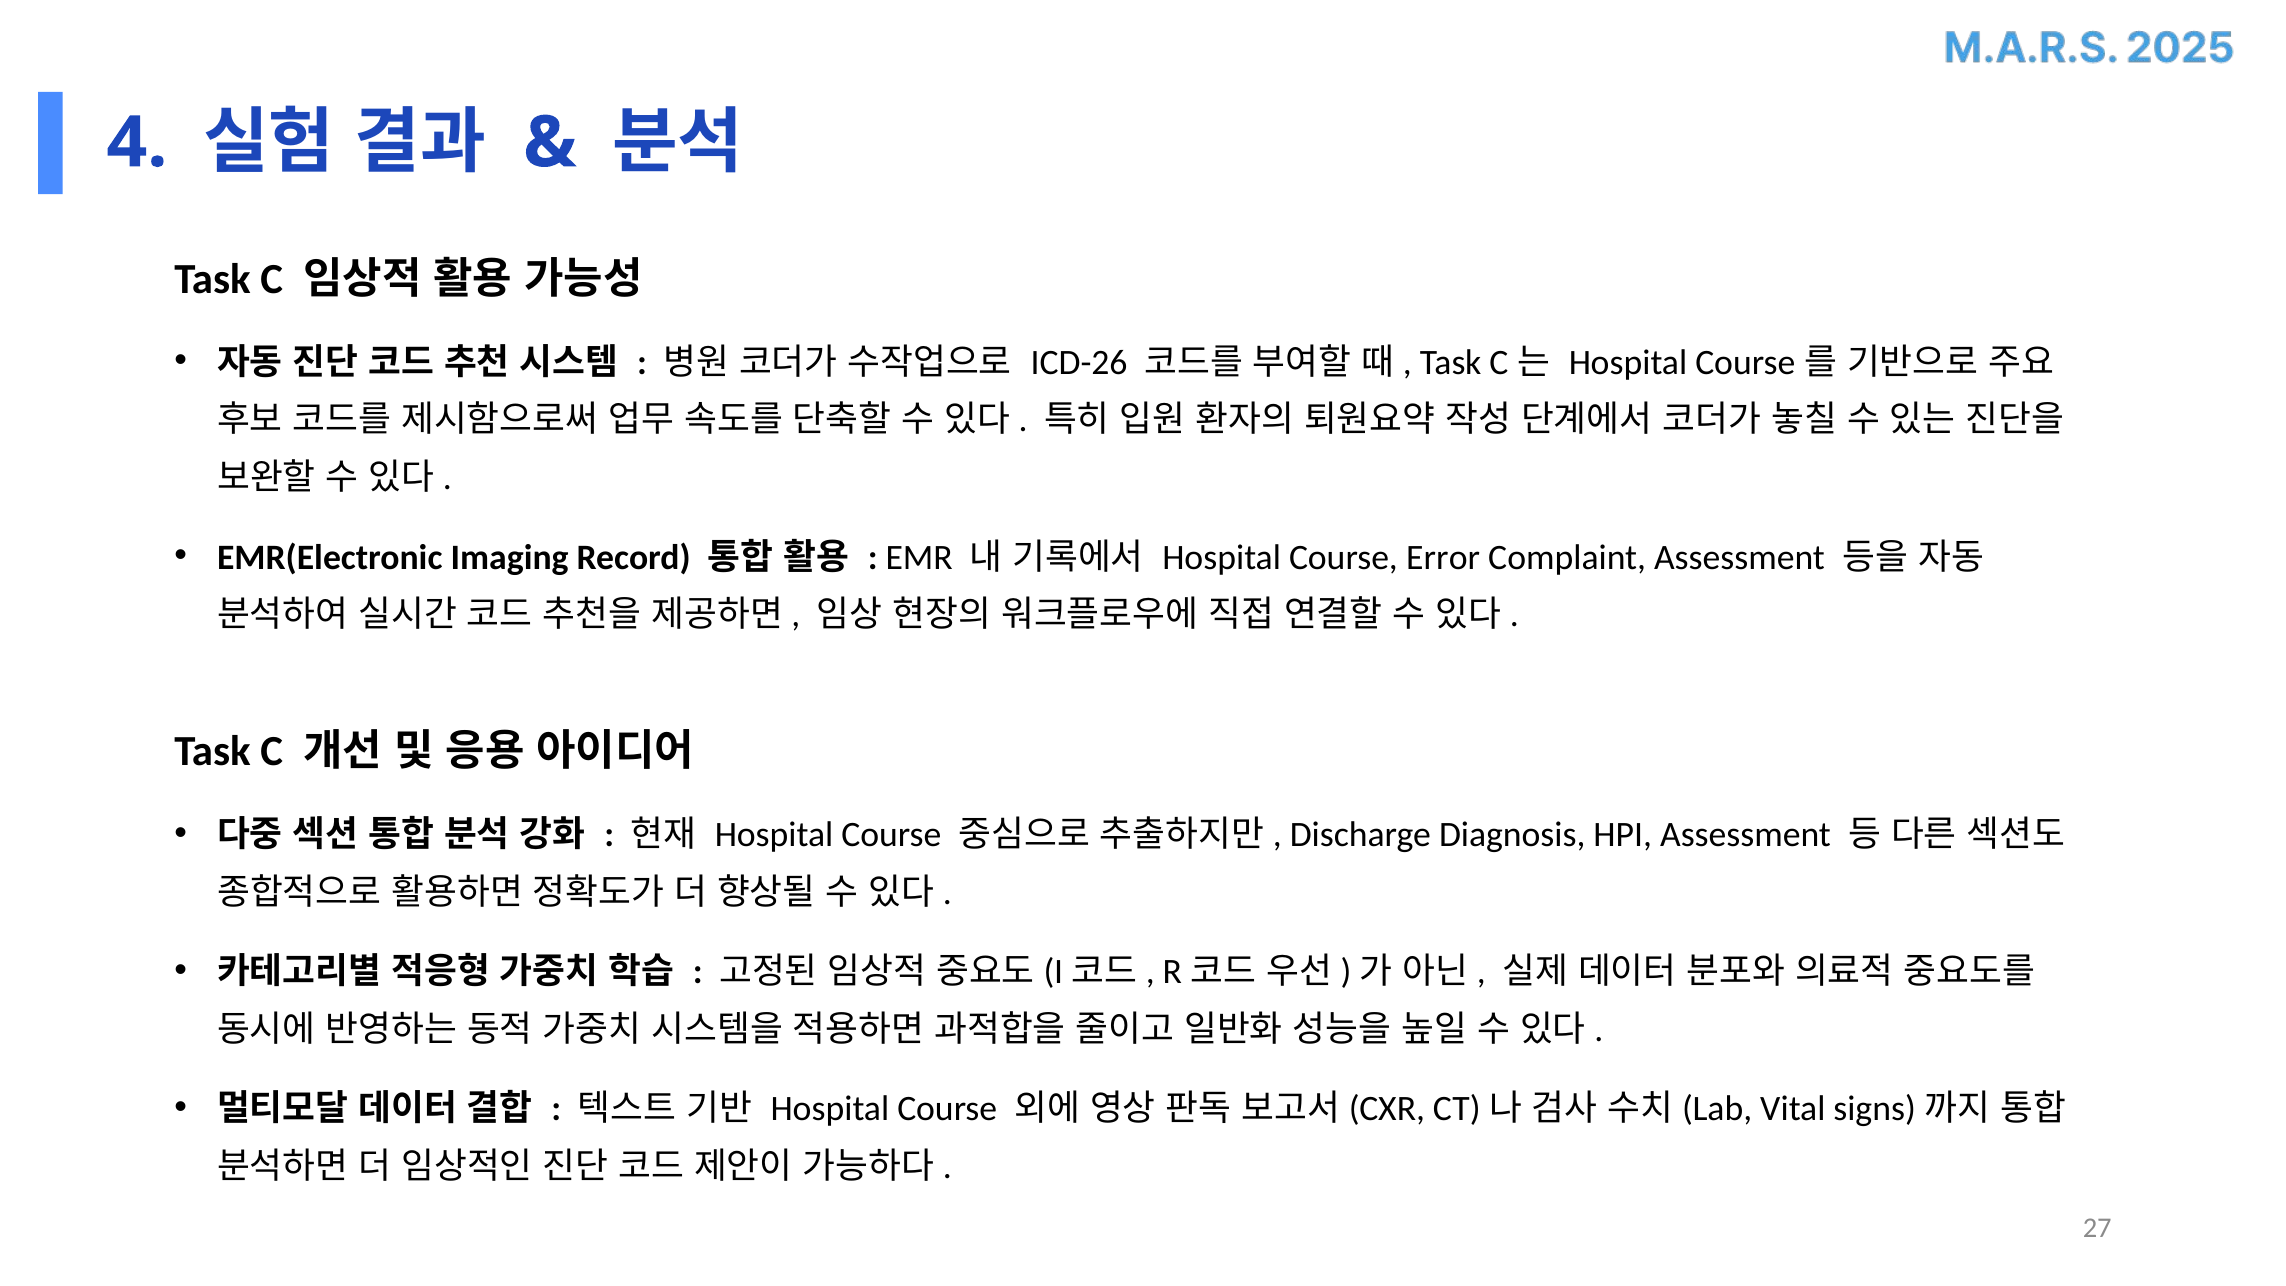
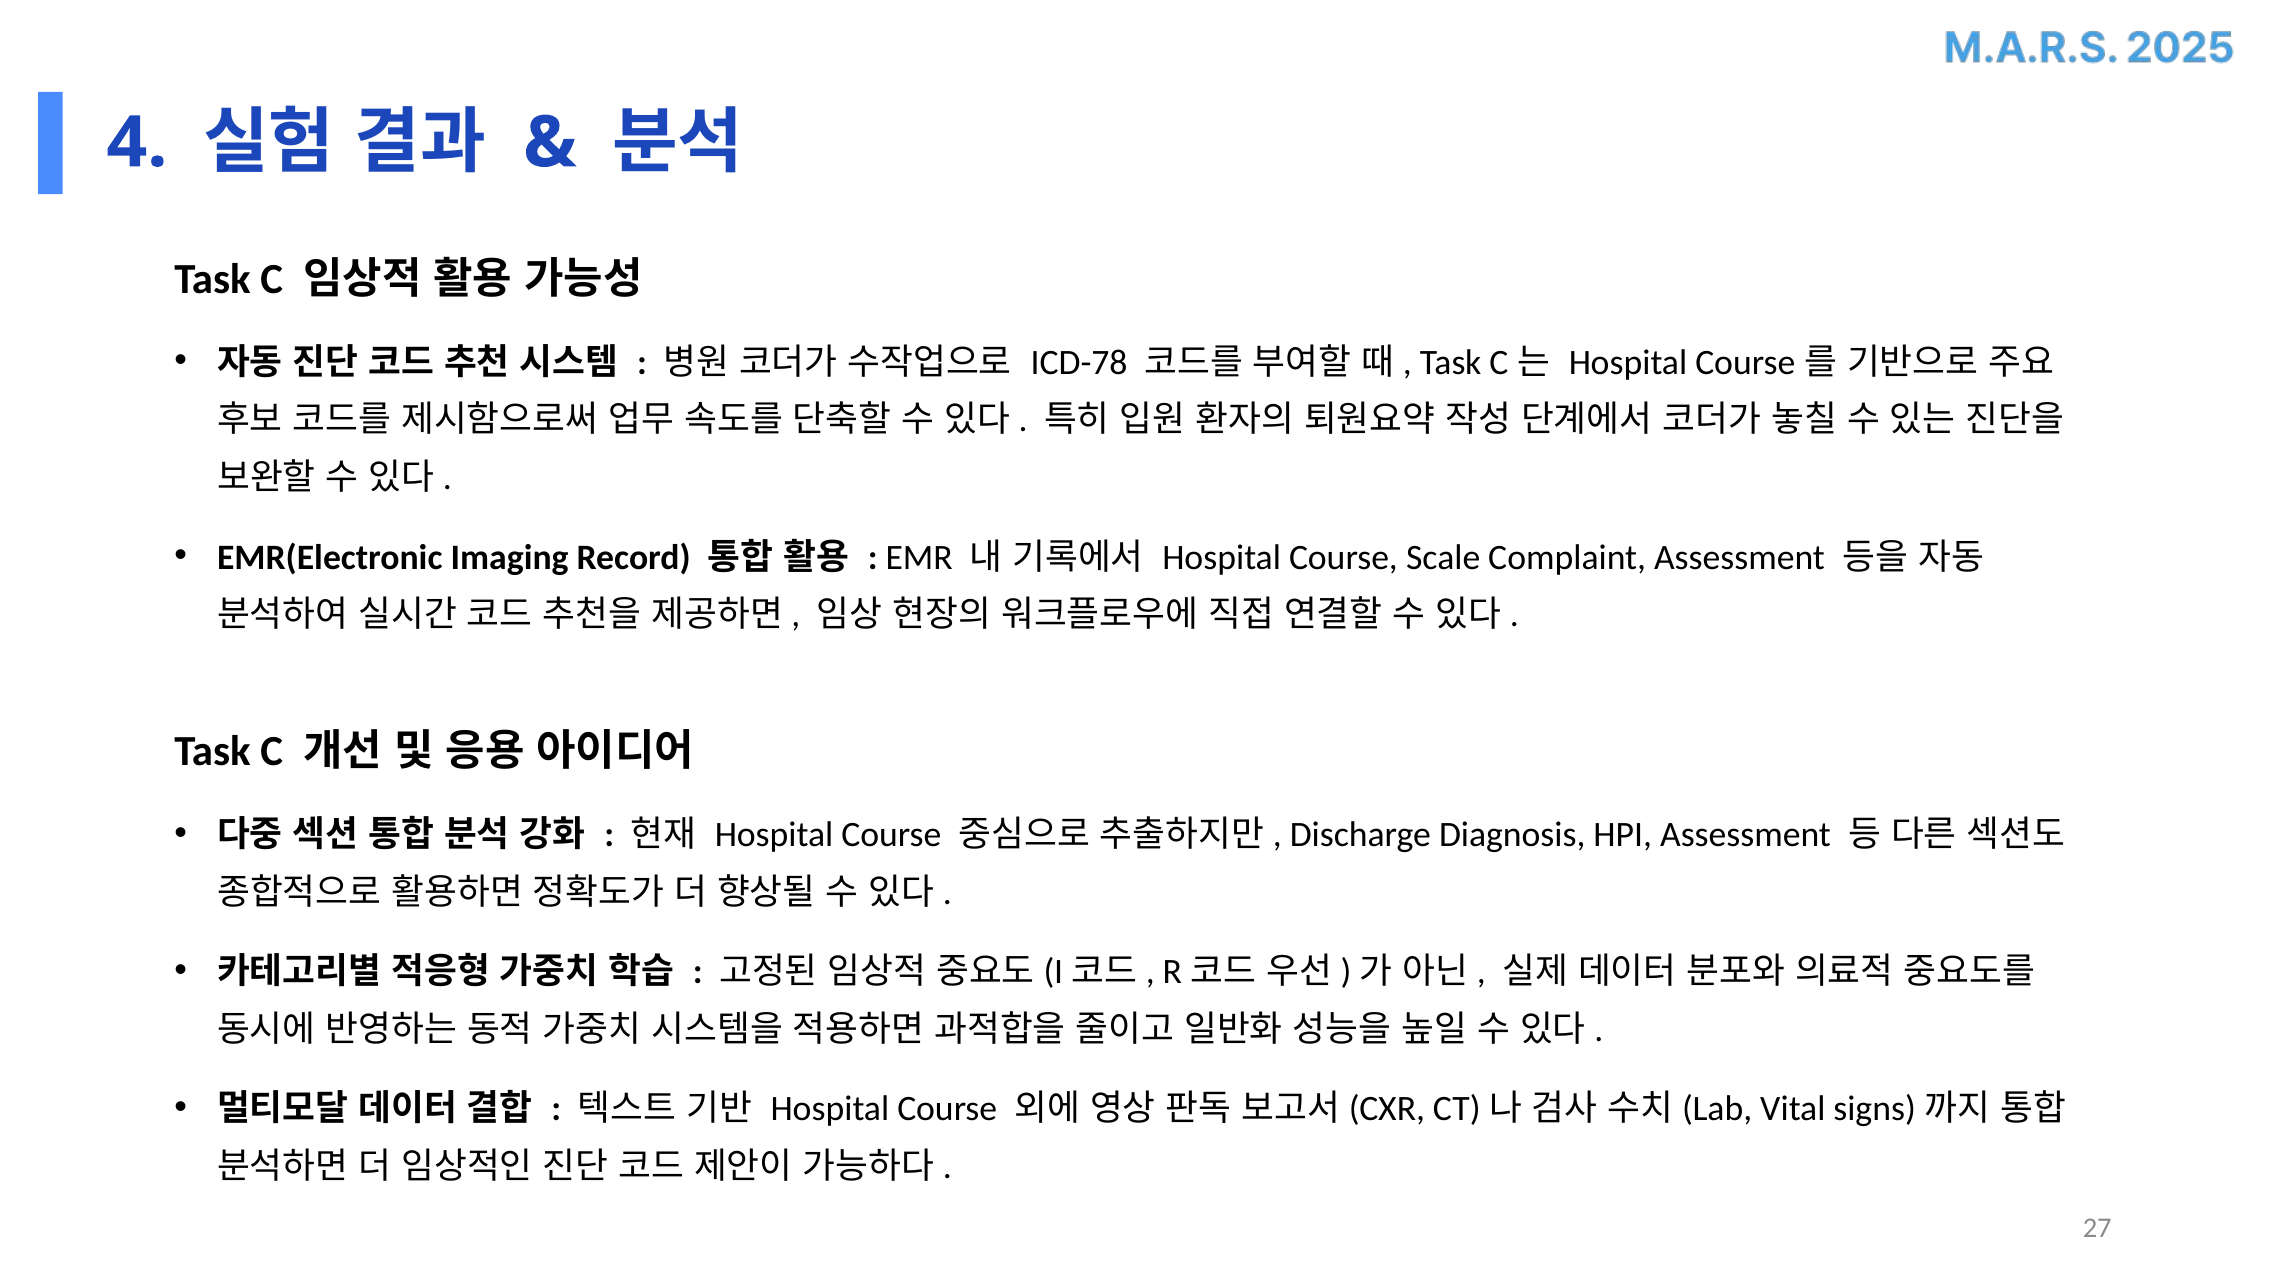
ICD-26: ICD-26 -> ICD-78 (1079, 362)
Error: Error -> Scale (1443, 557)
